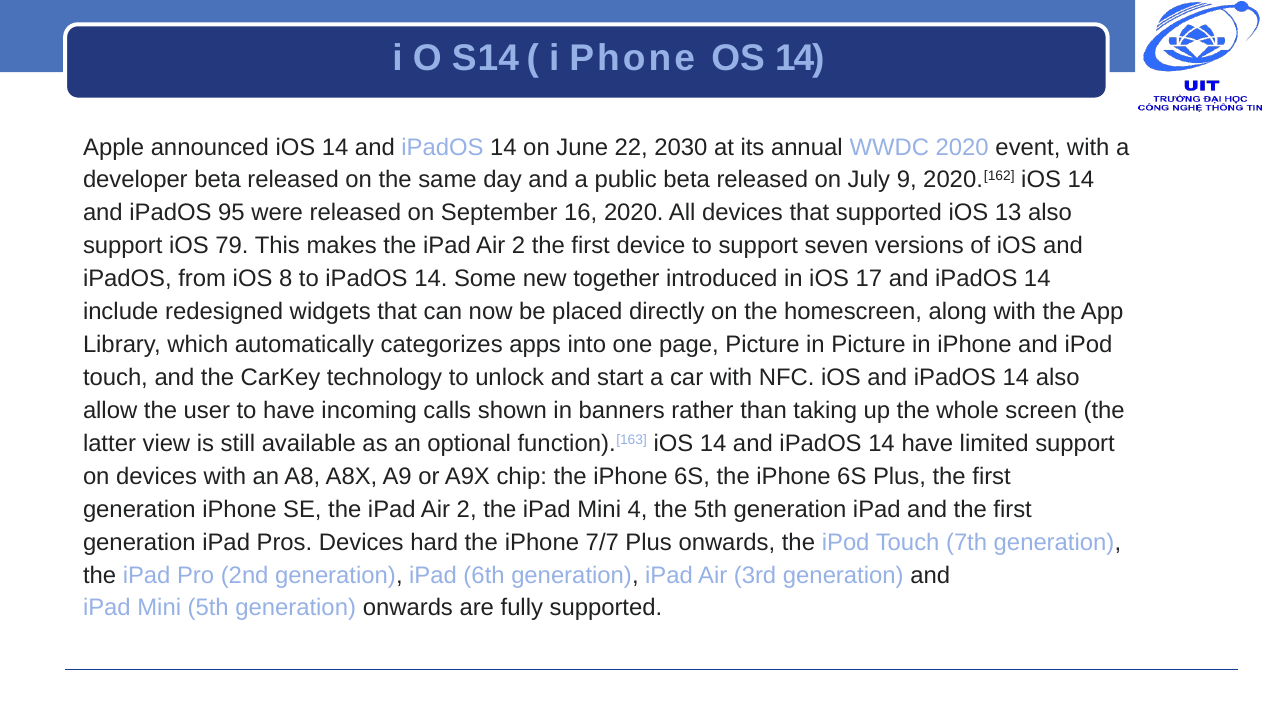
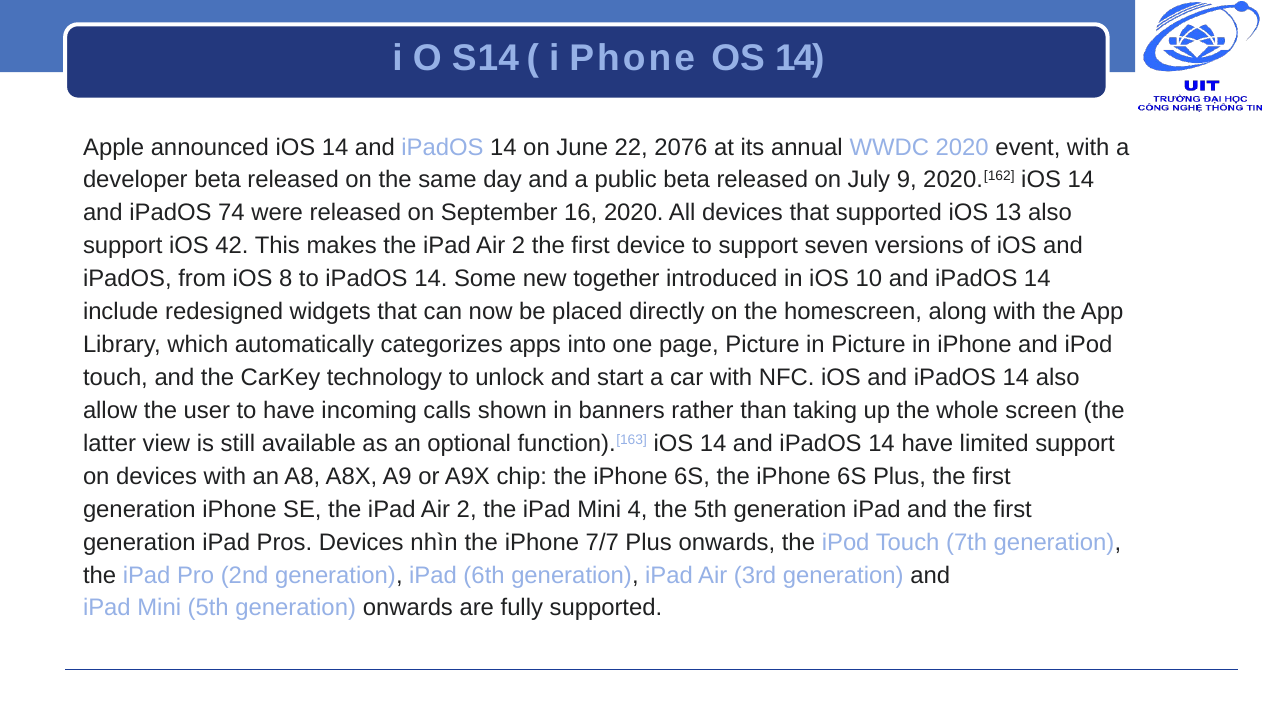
2030: 2030 -> 2076 (681, 147)
95: 95 -> 74 (231, 213)
79: 79 -> 42 (232, 246)
17: 17 -> 10 (869, 279)
hard: hard -> nhìn (434, 542)
